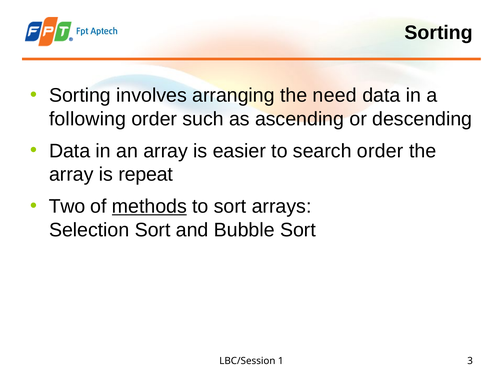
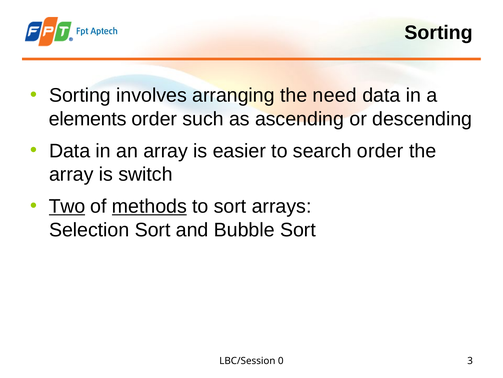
following: following -> elements (88, 119)
repeat: repeat -> switch (146, 174)
Two underline: none -> present (67, 206)
1: 1 -> 0 (281, 360)
